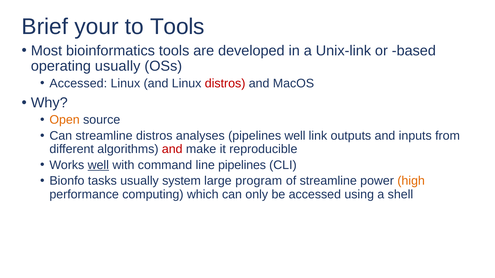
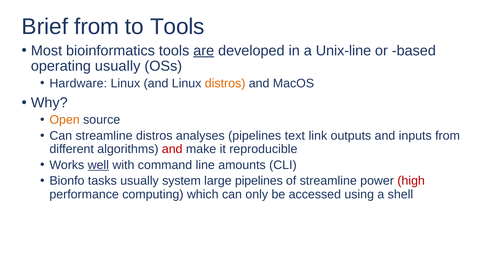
Brief your: your -> from (97, 27)
are underline: none -> present (204, 51)
Unix-link: Unix-link -> Unix-line (343, 51)
Accessed: Accessed -> Hardware (78, 83)
distros colour: red -> orange (225, 83)
pipelines well: well -> text (295, 136)
line pipelines: pipelines -> amounts (242, 165)
large program: program -> pipelines (259, 181)
high colour: orange -> red (411, 181)
